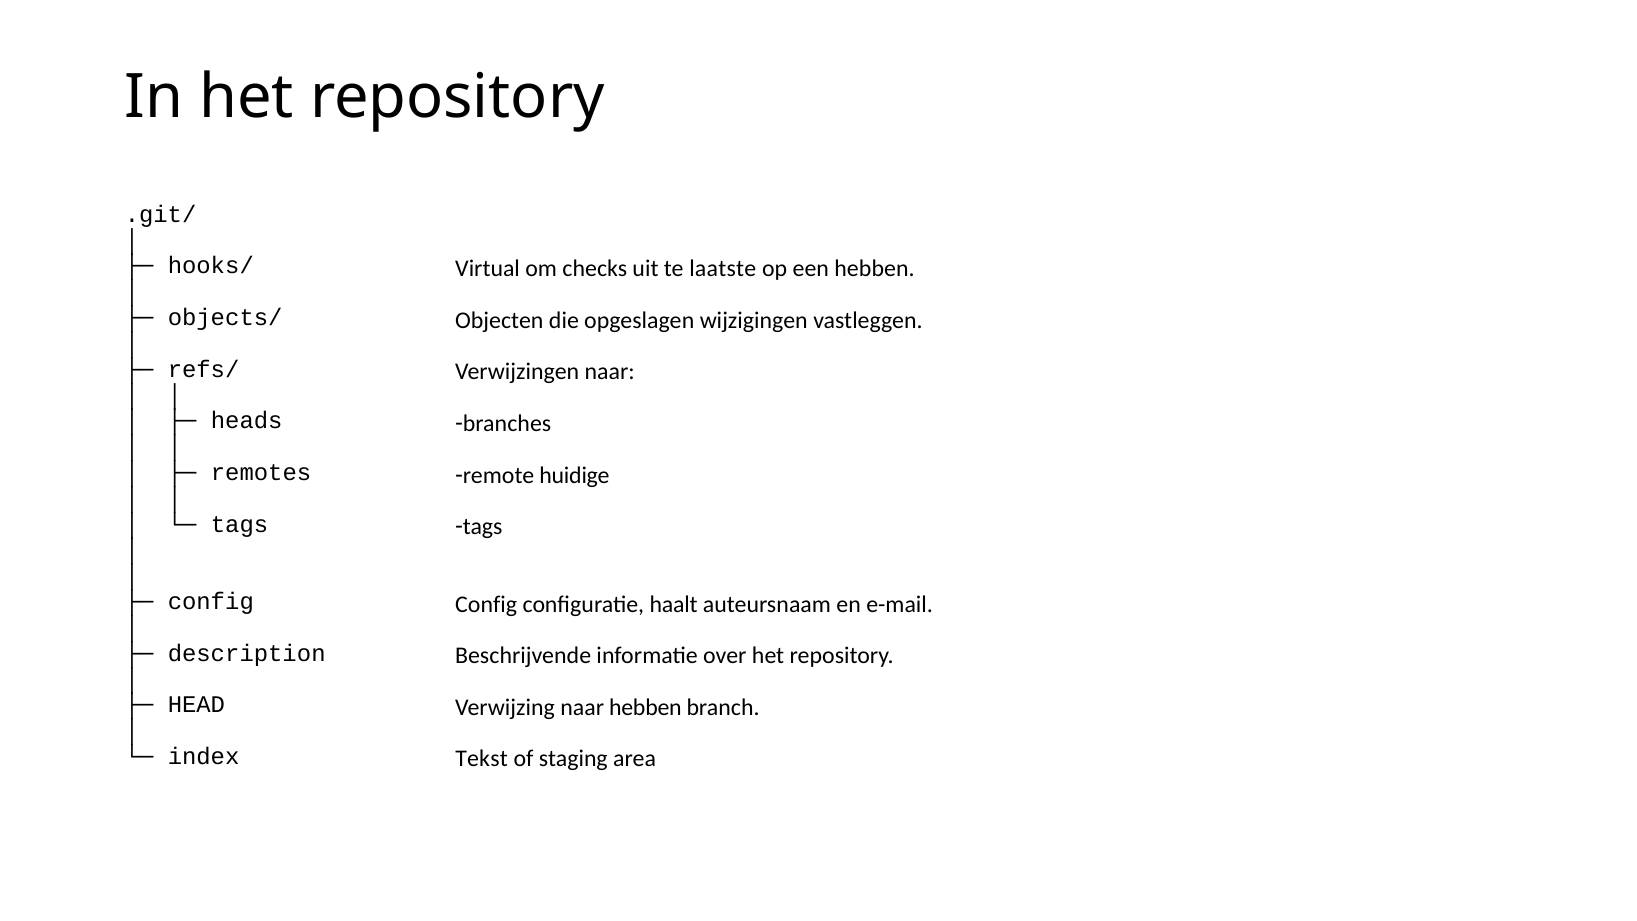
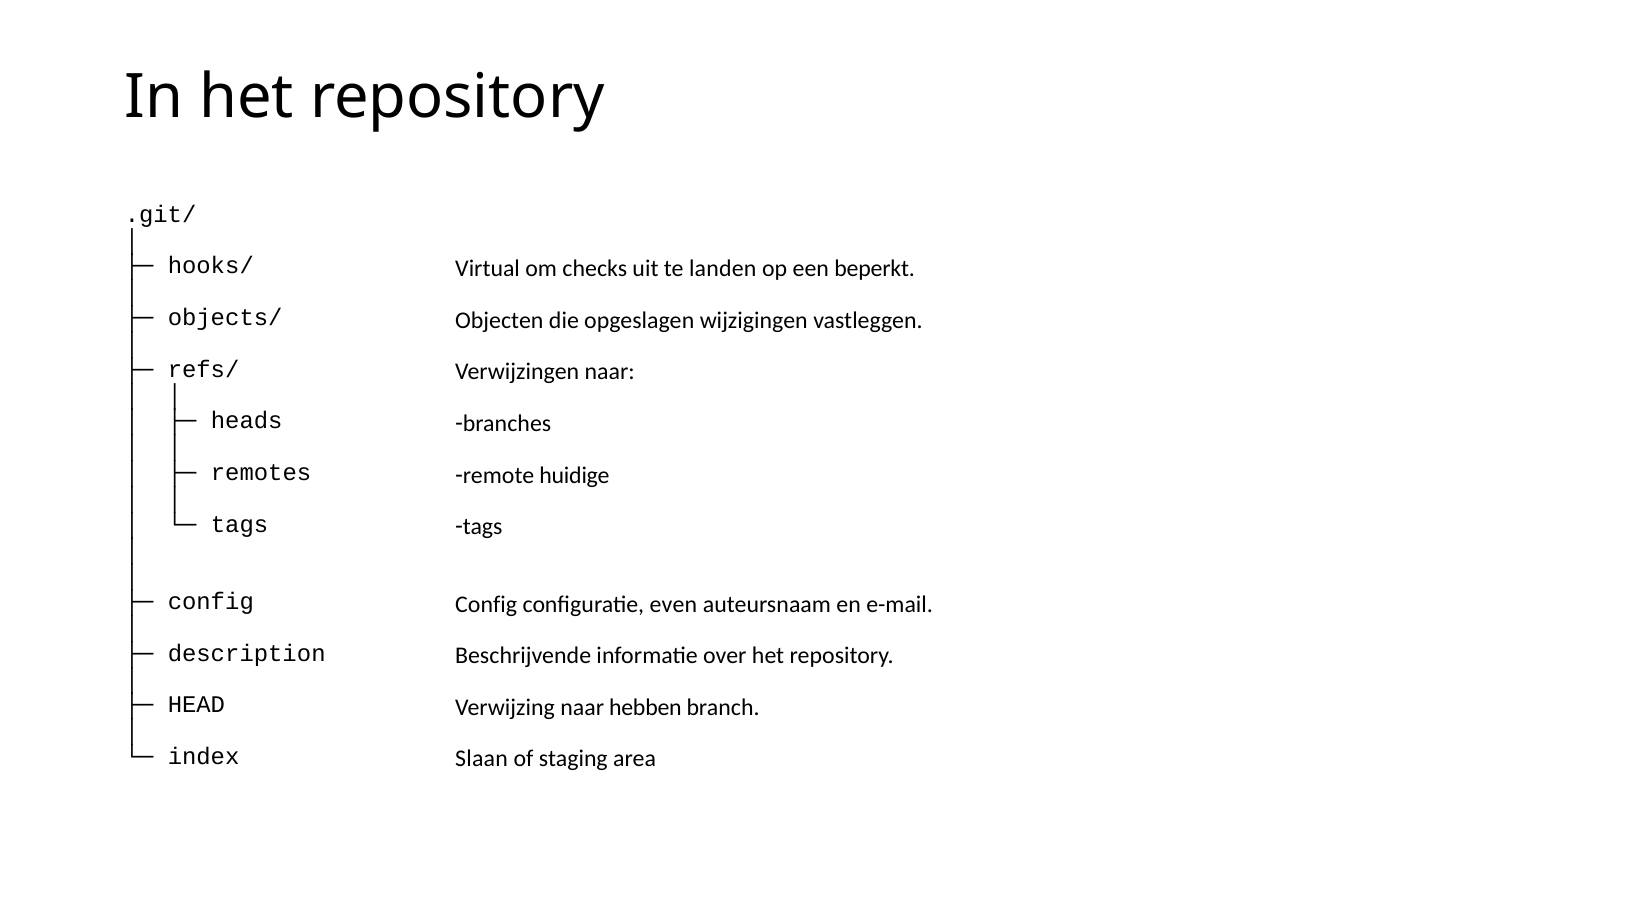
laatste: laatste -> landen (723, 269)
een hebben: hebben -> beperkt (875, 269)
haalt: haalt -> even (673, 604)
Tekst: Tekst -> Slaan (482, 759)
